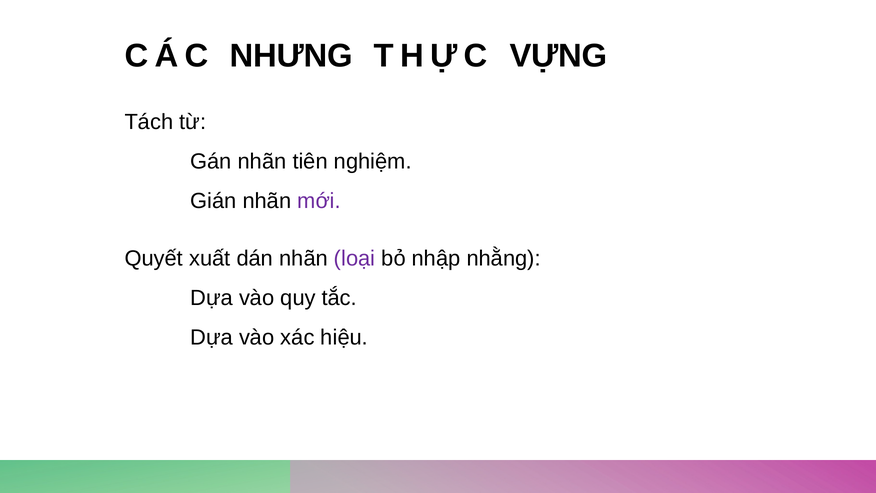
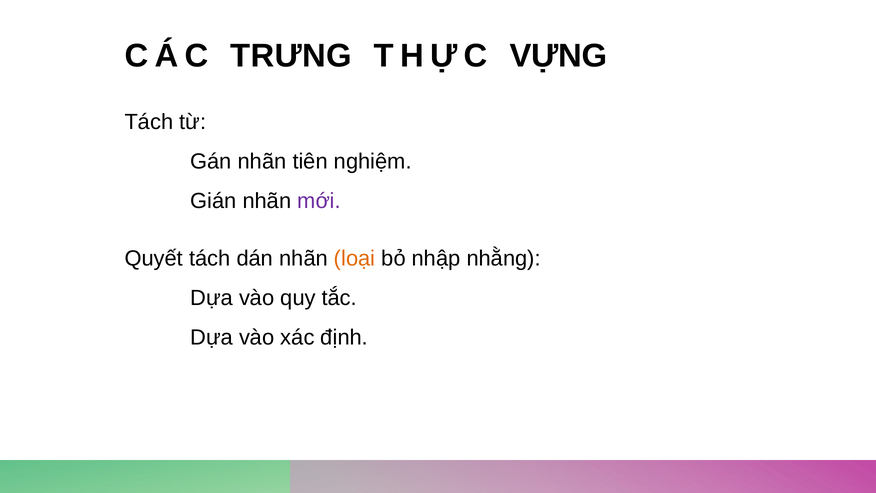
NHƯNG: NHƯNG -> TRƯNG (291, 56)
Quyết xuất: xuất -> tách (210, 258)
loại colour: purple -> orange (355, 258)
hiệu: hiệu -> định (344, 337)
